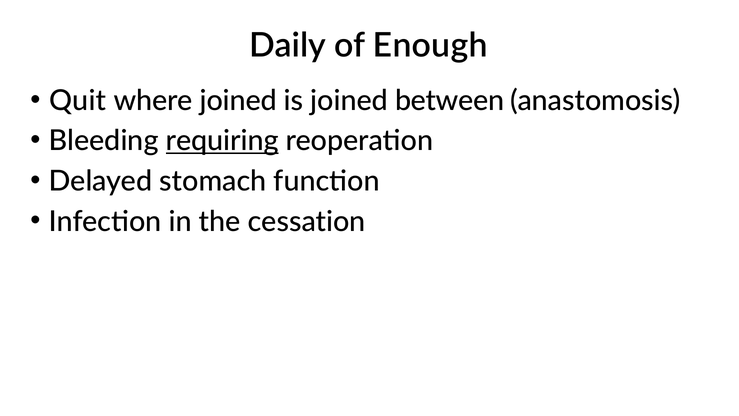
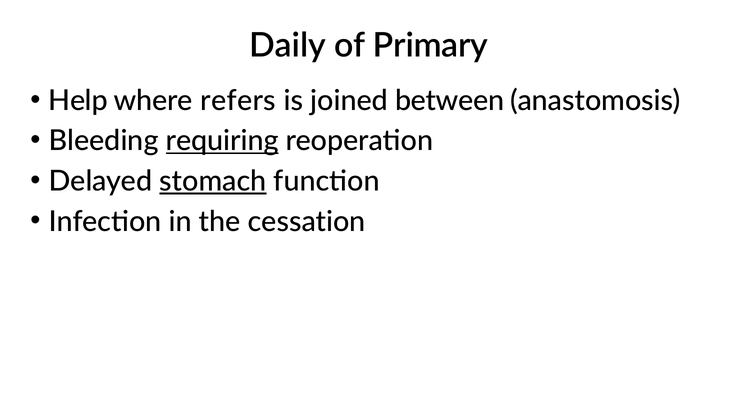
Enough: Enough -> Primary (431, 46)
Quit: Quit -> Help (78, 101)
where joined: joined -> refers (238, 101)
stomach underline: none -> present (213, 181)
